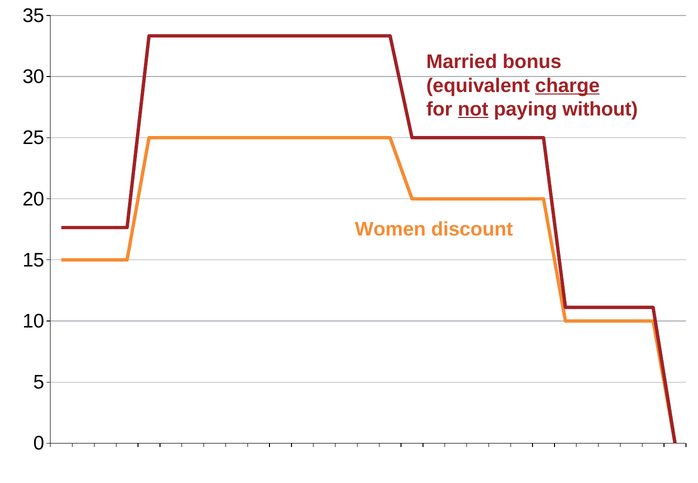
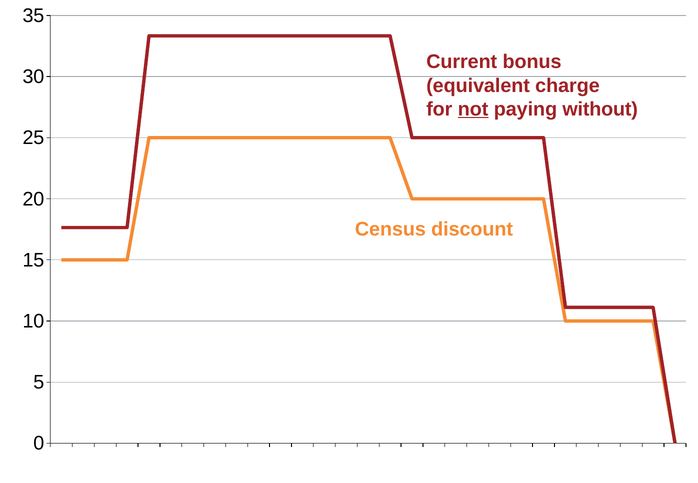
Married: Married -> Current (462, 62)
charge underline: present -> none (567, 86)
Women: Women -> Census (390, 229)
